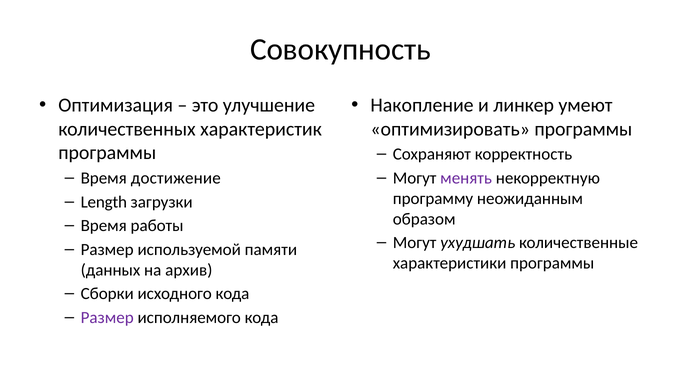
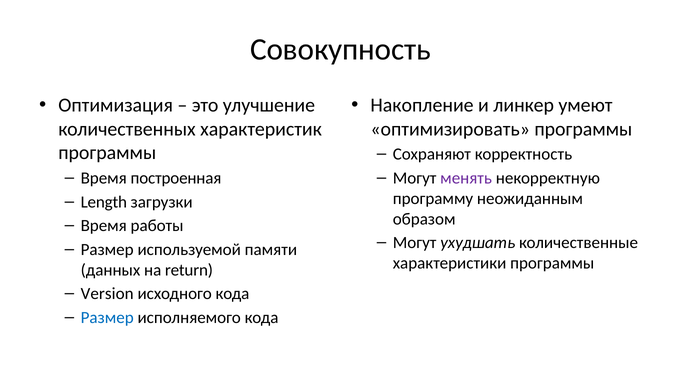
достижение: достижение -> построенная (176, 178)
архив: архив -> return (189, 270)
Сборки: Сборки -> Version (107, 294)
Размер colour: purple -> blue (107, 318)
